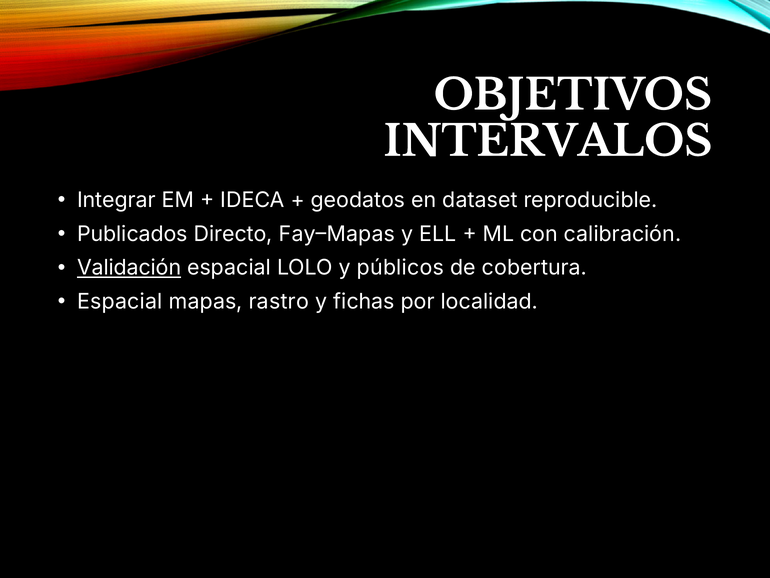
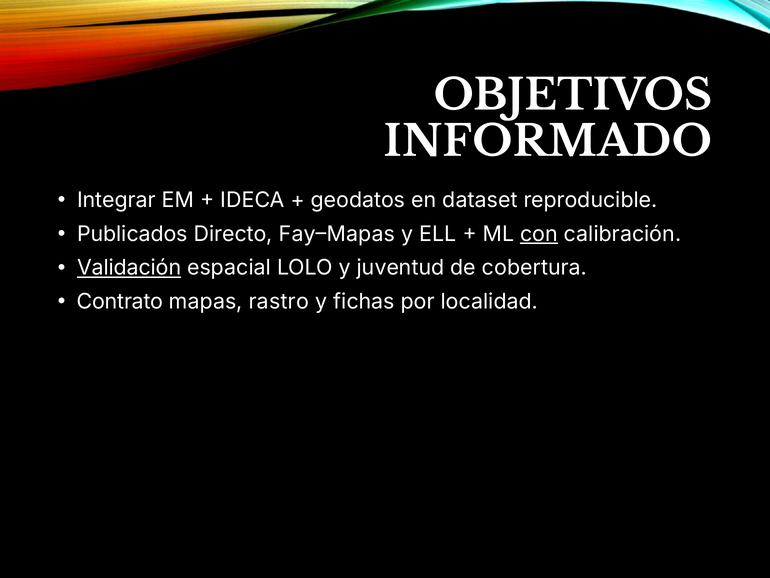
INTERVALOS: INTERVALOS -> INFORMADO (548, 142)
con underline: none -> present (539, 234)
públicos: públicos -> juventud (401, 268)
Espacial: Espacial -> Contrato (120, 301)
